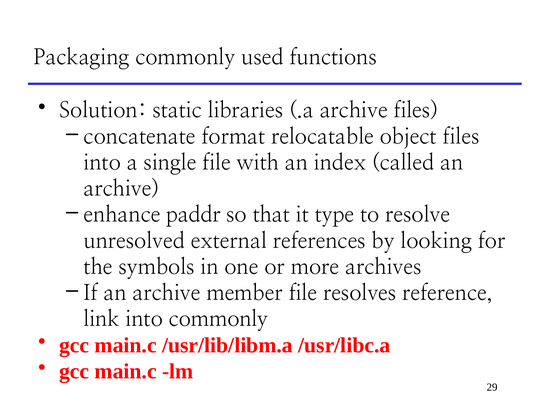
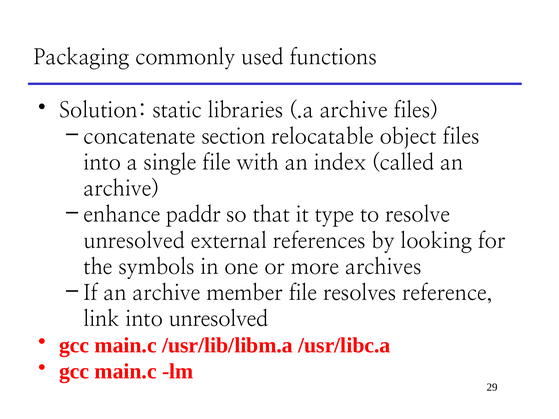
format: format -> section (233, 137)
into commonly: commonly -> unresolved (219, 319)
